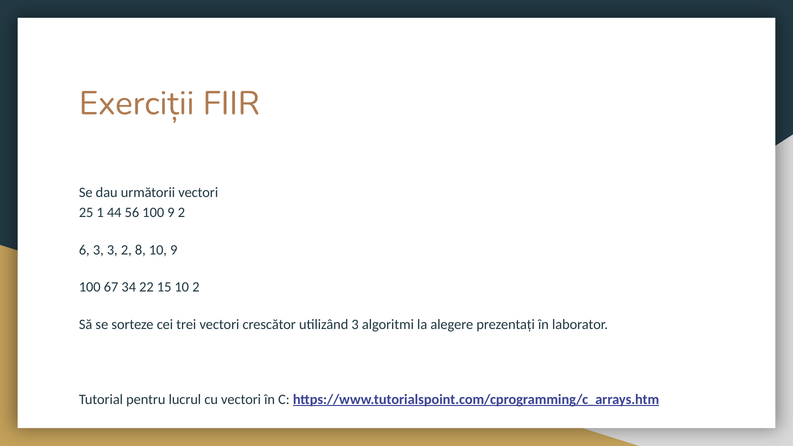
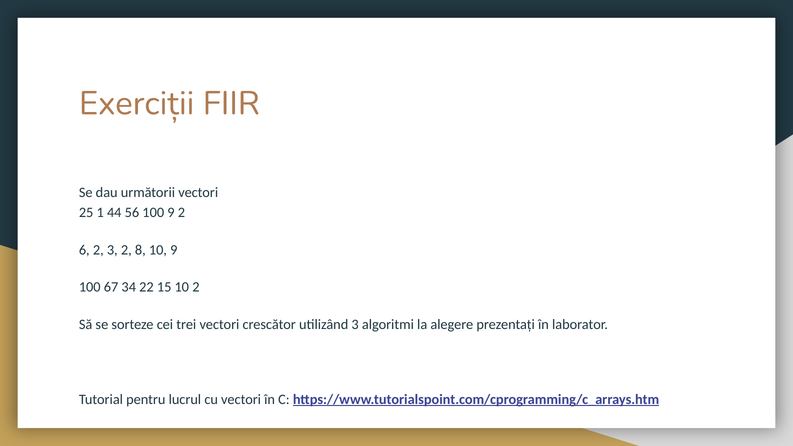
6 3: 3 -> 2 (98, 250)
